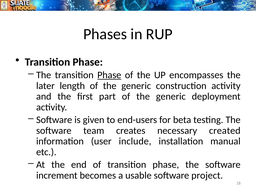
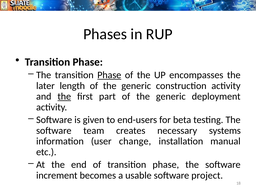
the underline: none -> present (64, 97)
created: created -> systems (225, 131)
include: include -> change (135, 141)
